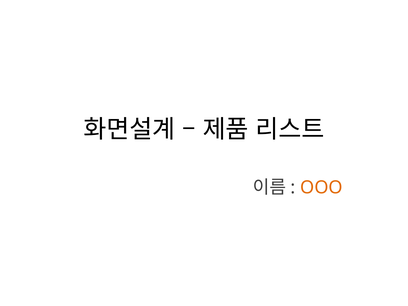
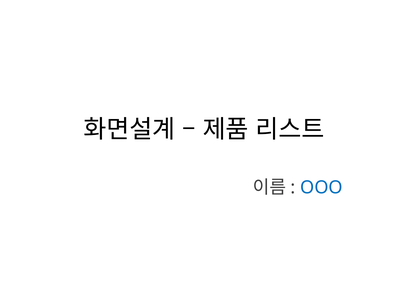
OOO colour: orange -> blue (321, 188)
